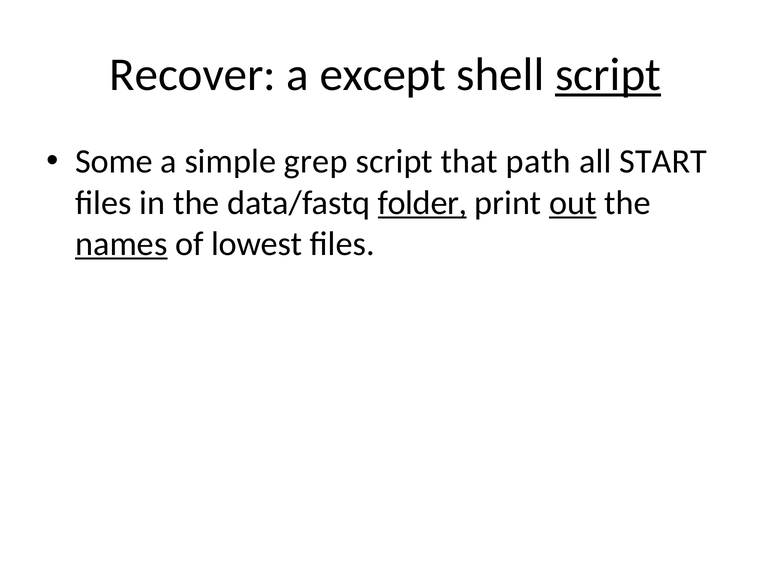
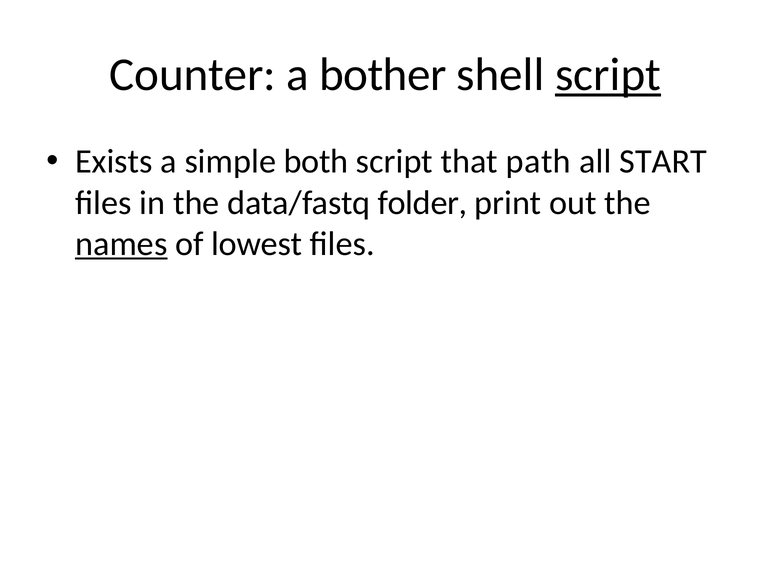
Recover: Recover -> Counter (193, 75)
except: except -> bother (383, 75)
Some: Some -> Exists (114, 162)
grep: grep -> both (316, 162)
folder underline: present -> none (422, 203)
out underline: present -> none (573, 203)
